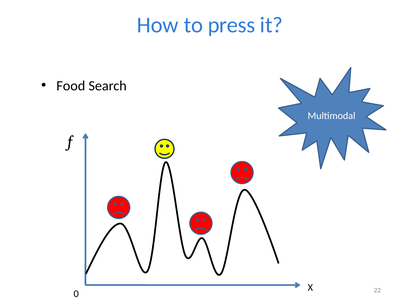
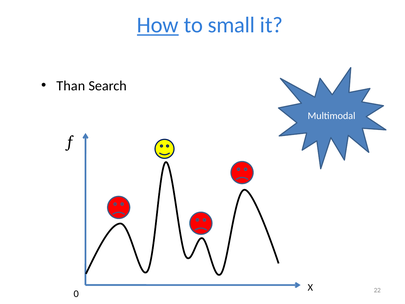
How underline: none -> present (158, 25)
press: press -> small (231, 25)
Food: Food -> Than (71, 86)
